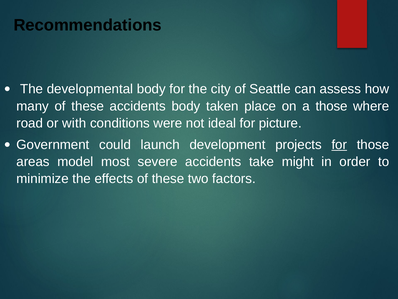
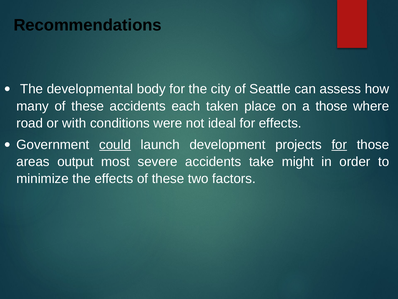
accidents body: body -> each (186, 106)
for picture: picture -> effects (280, 123)
could underline: none -> present (115, 144)
model: model -> output (75, 162)
